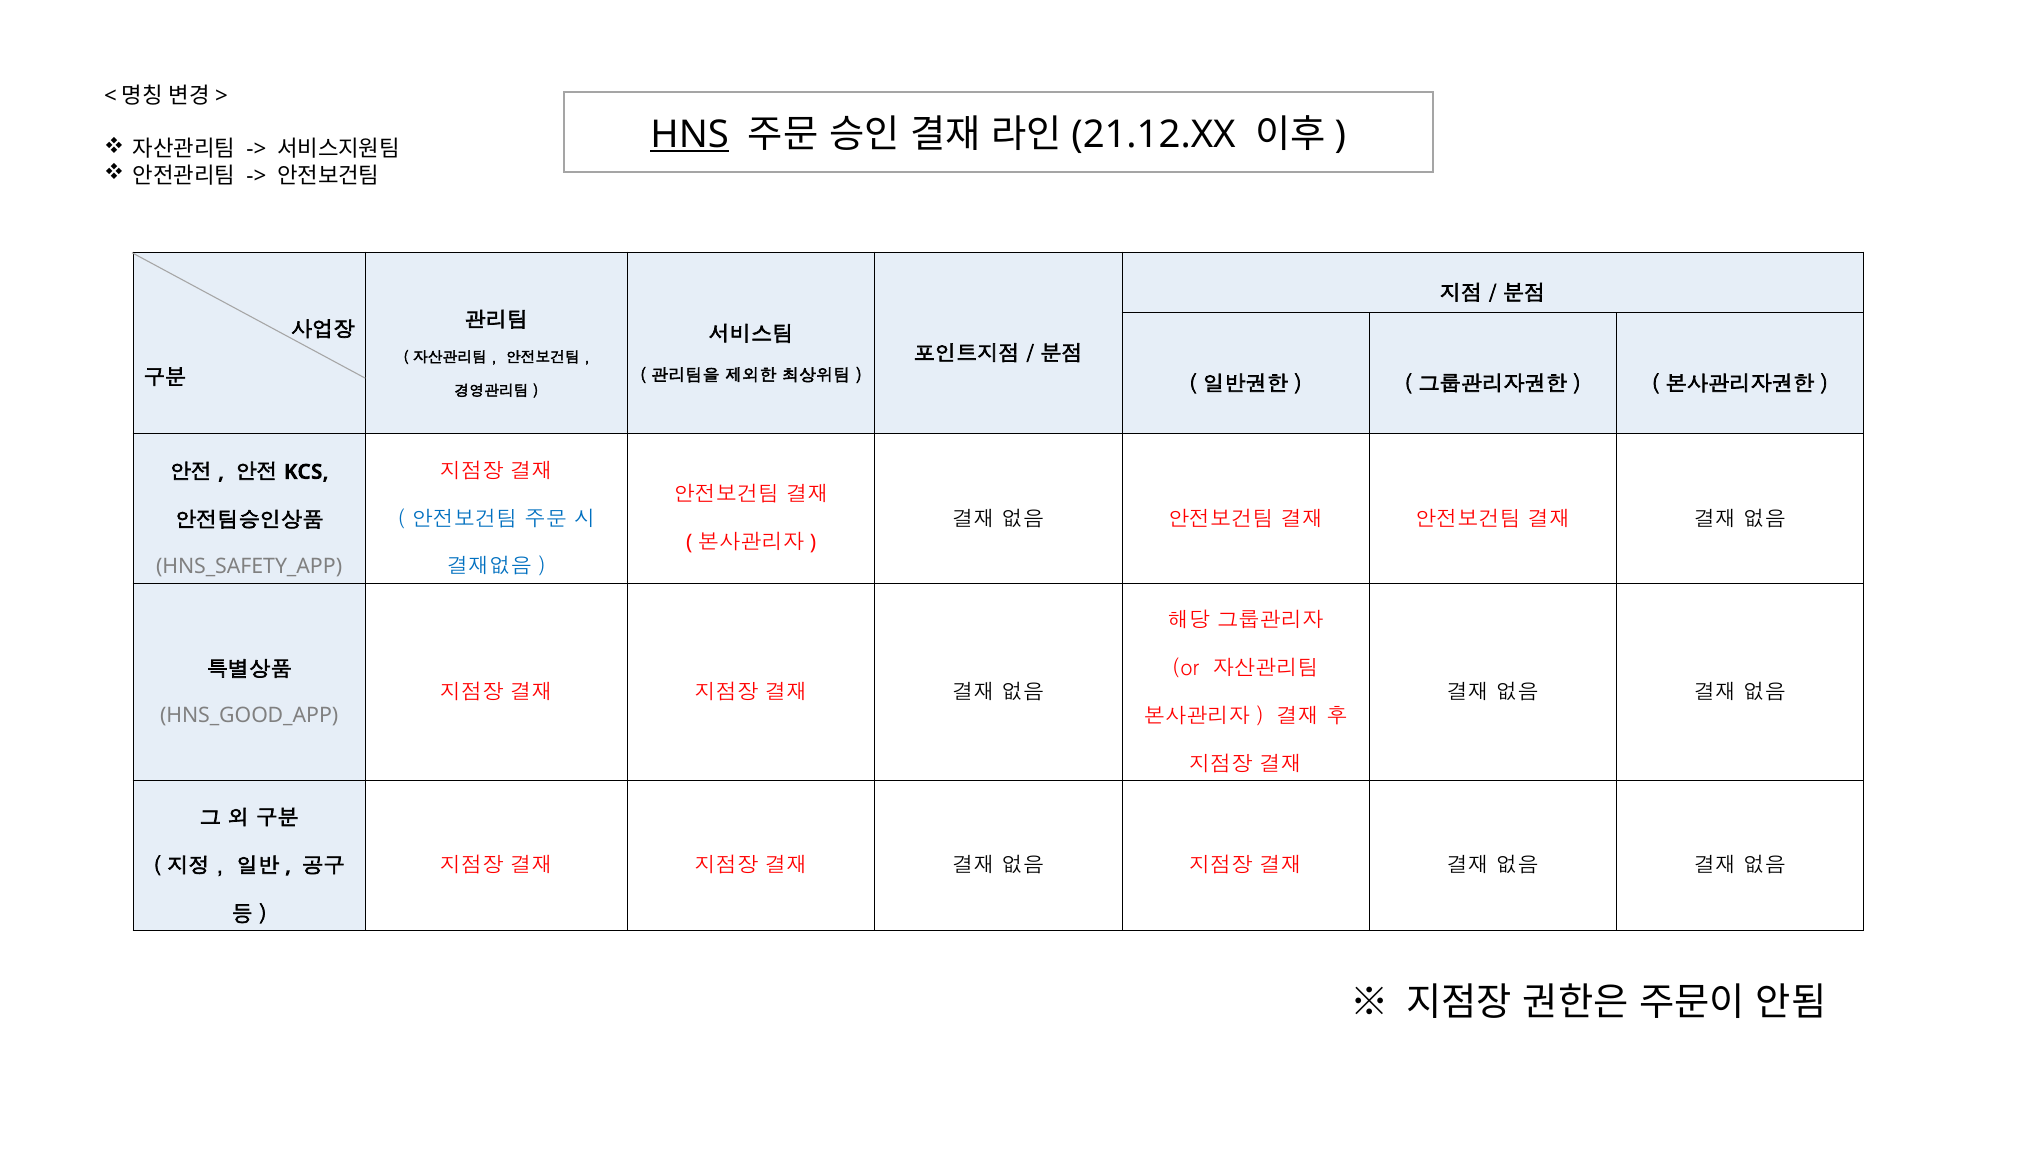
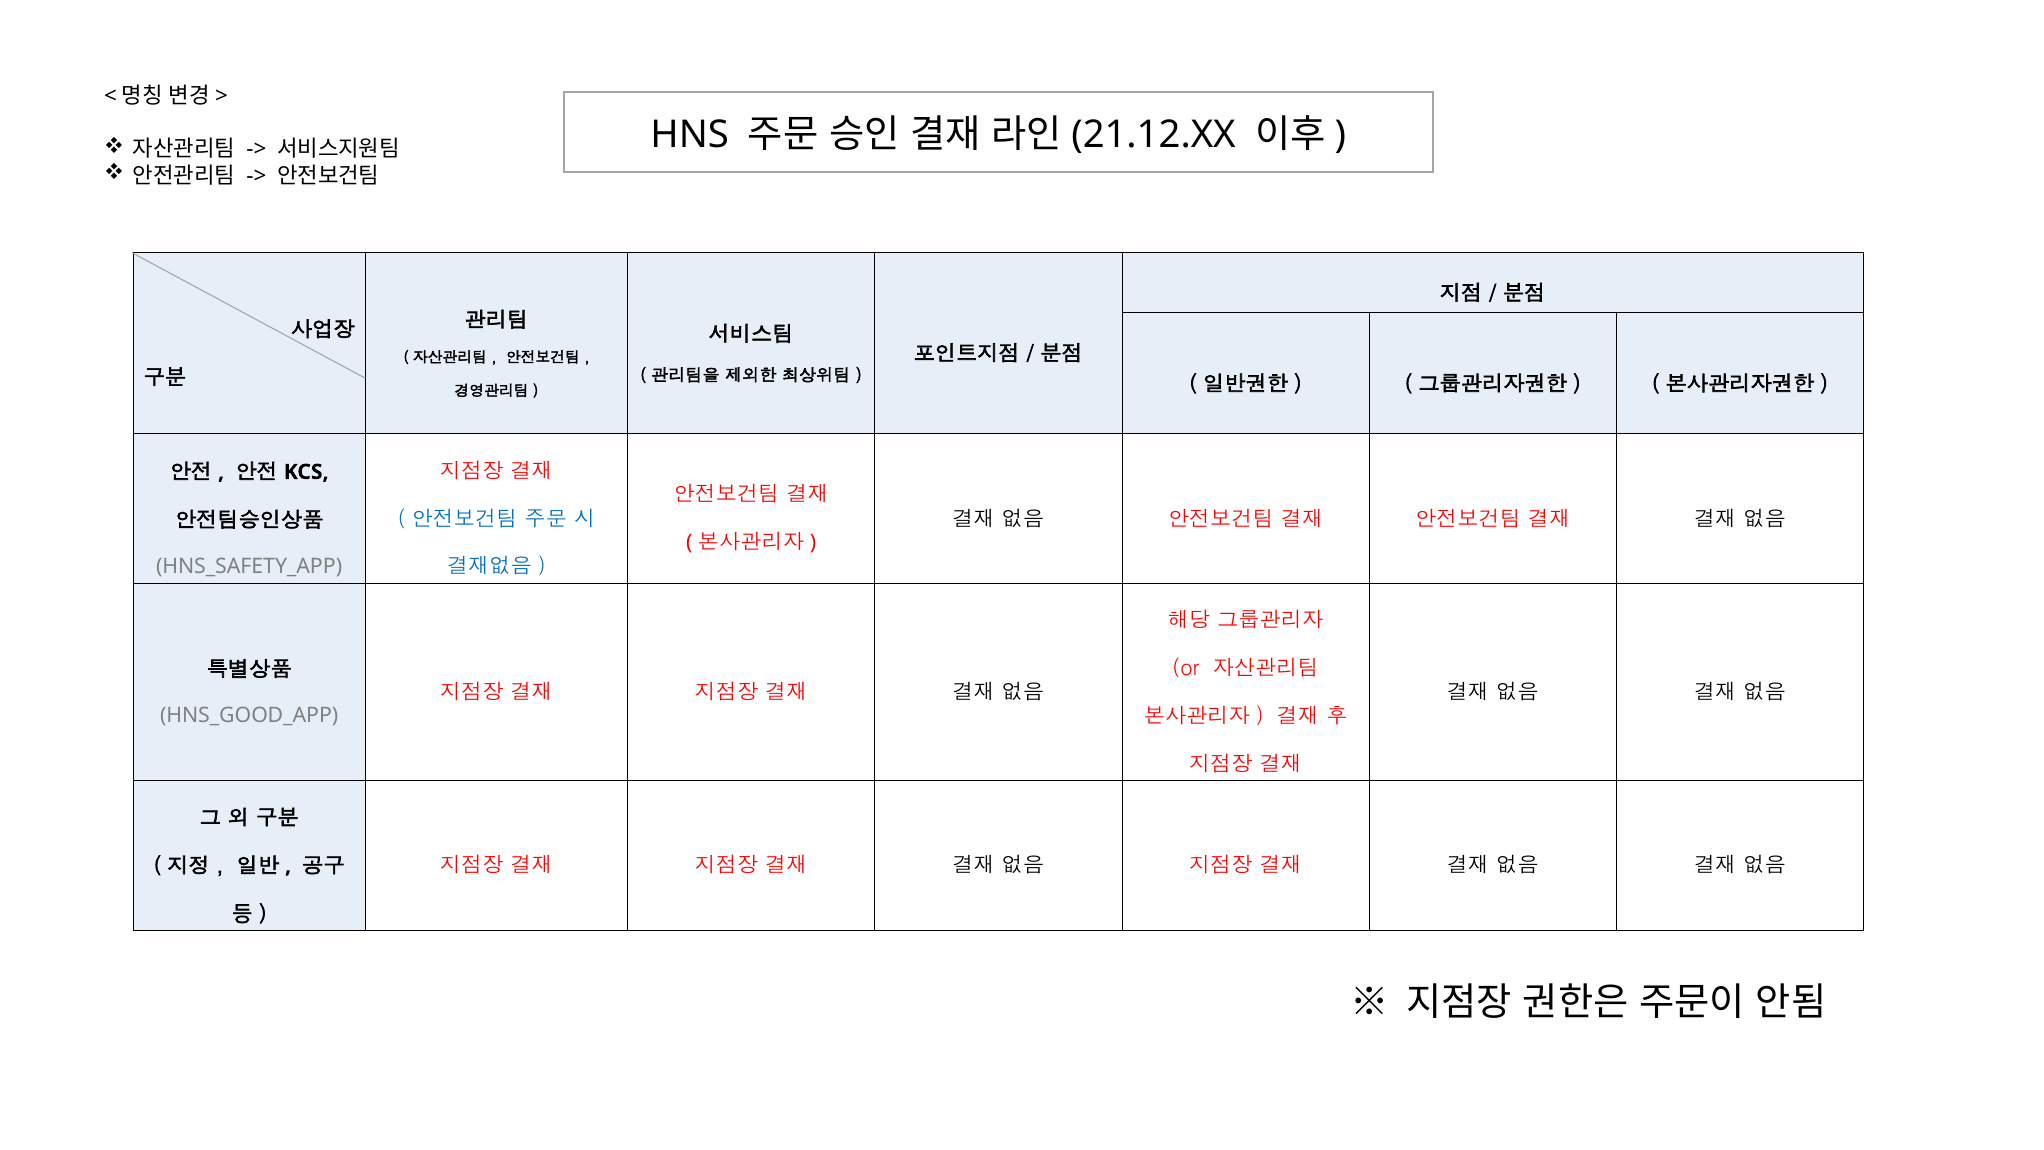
HNS underline: present -> none (690, 135)
